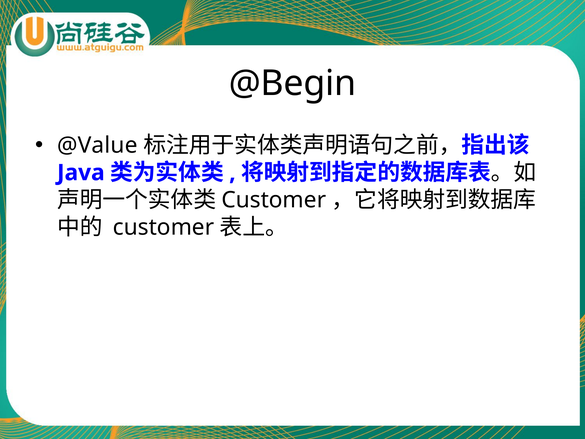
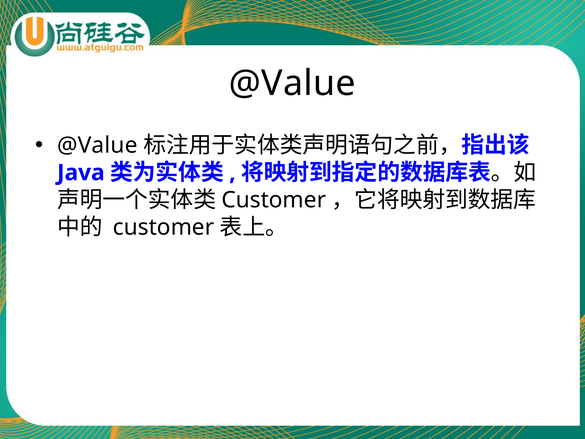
@Begin: @Begin -> @Value (292, 83)
